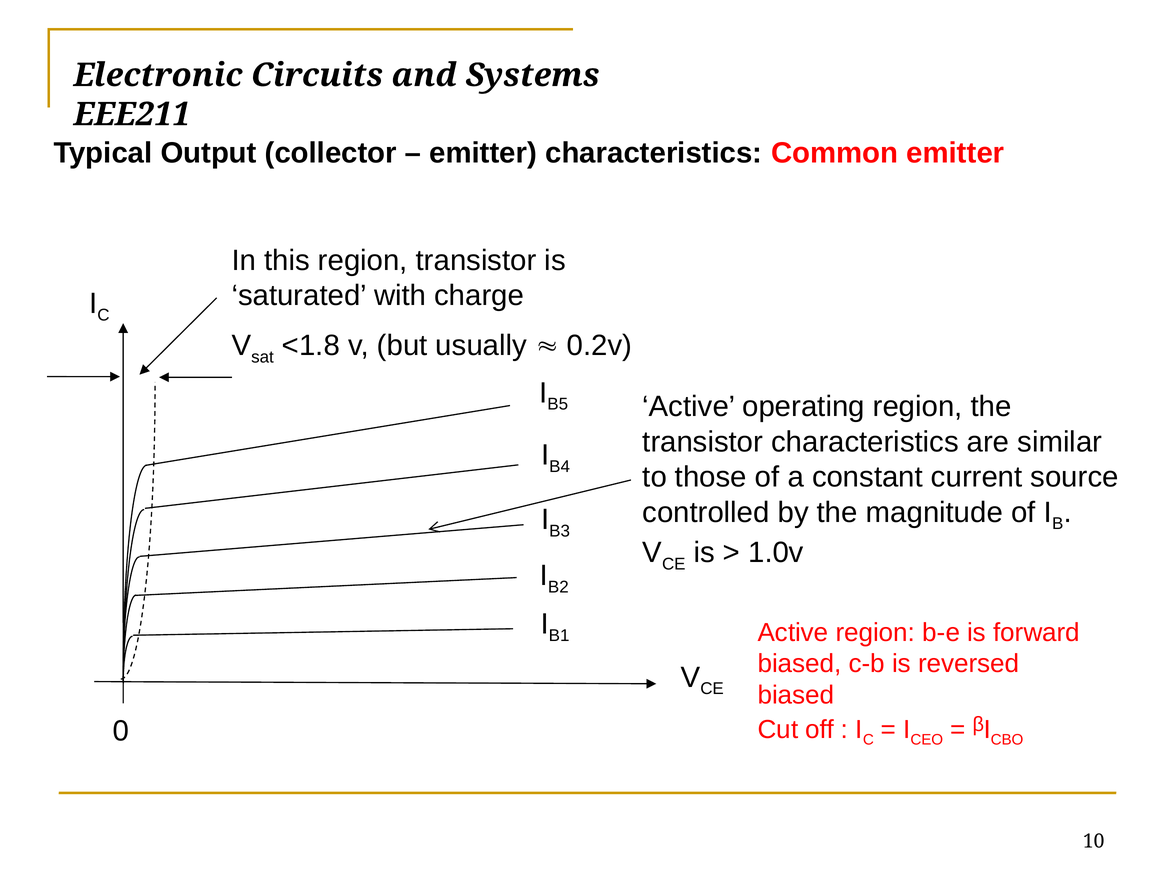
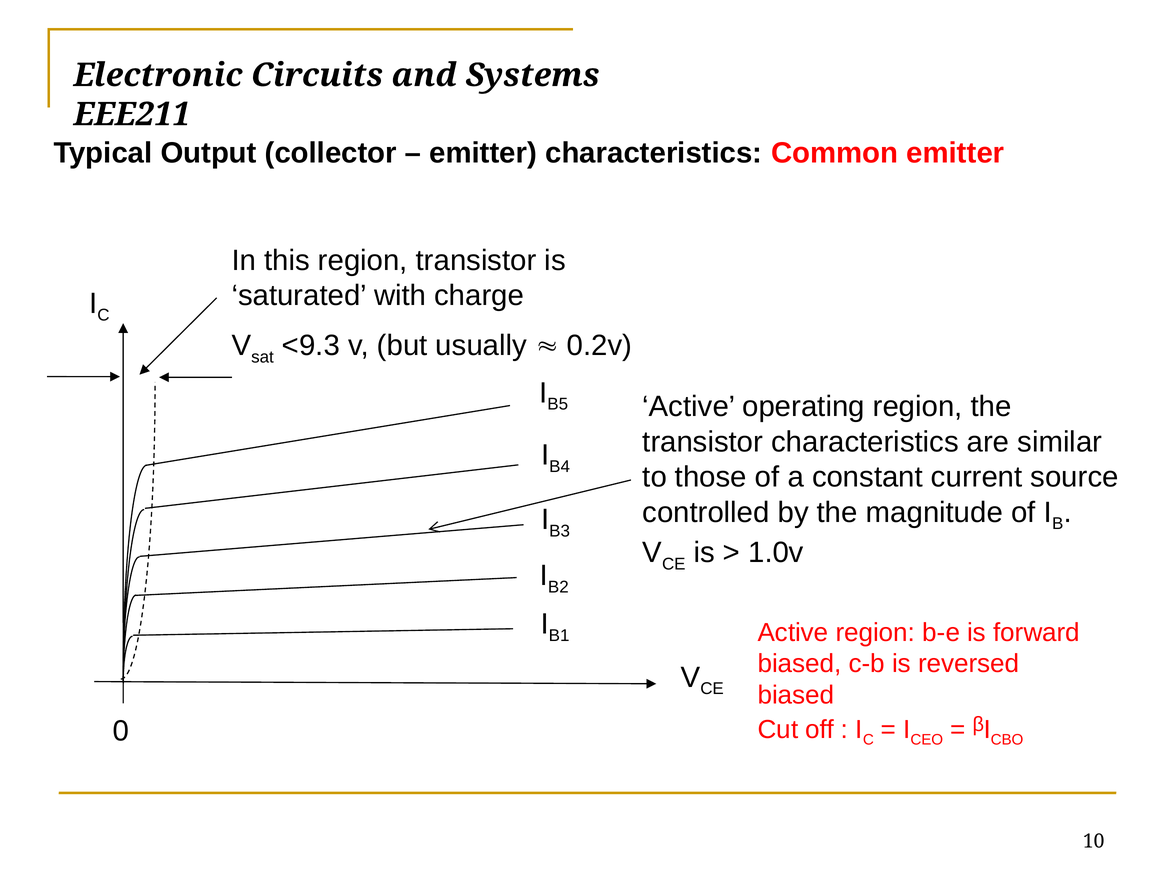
<1.8: <1.8 -> <9.3 (311, 346)
